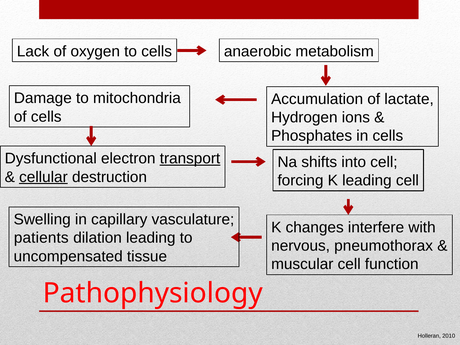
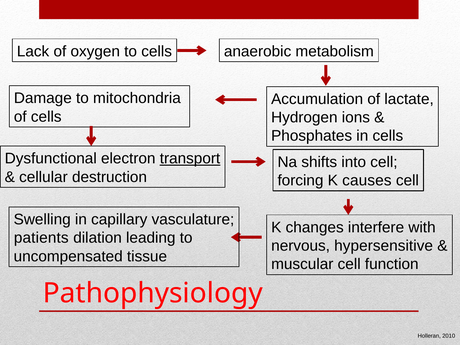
cellular underline: present -> none (43, 177)
K leading: leading -> causes (367, 180)
pneumothorax: pneumothorax -> hypersensitive (384, 246)
